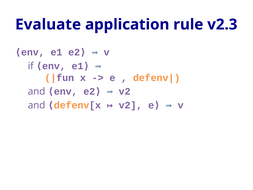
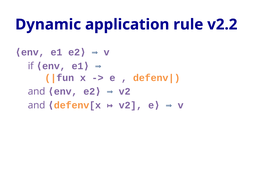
Evaluate: Evaluate -> Dynamic (48, 24)
v2.3: v2.3 -> v2.2 (222, 24)
